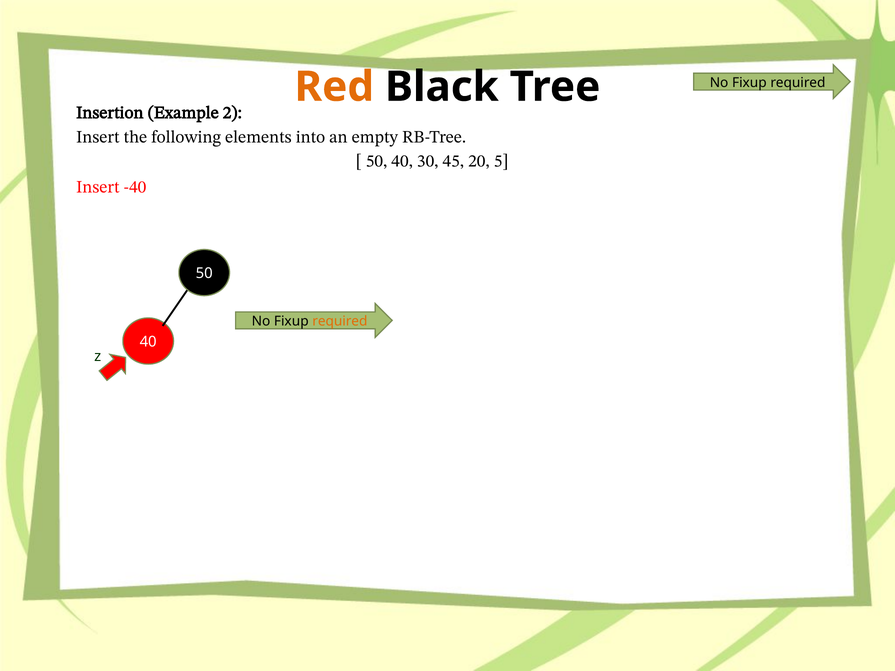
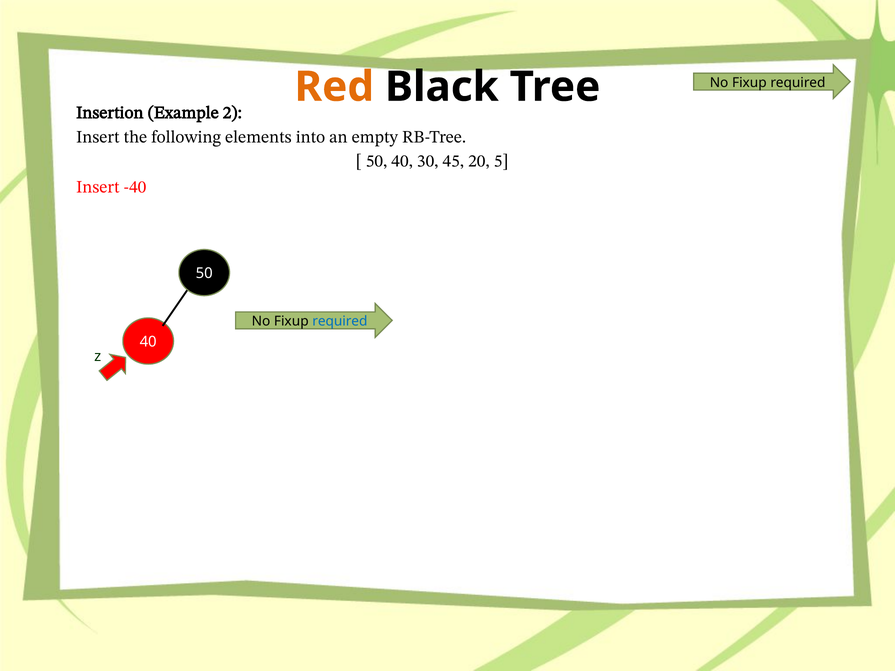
required colour: orange -> blue (340, 321)
